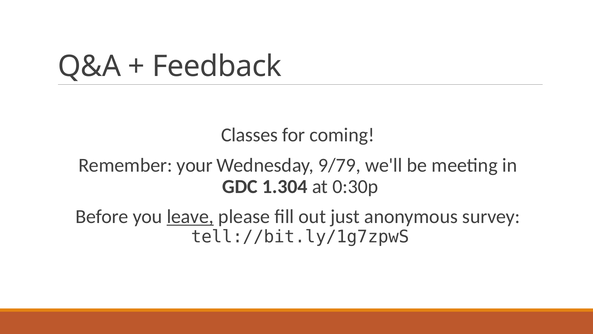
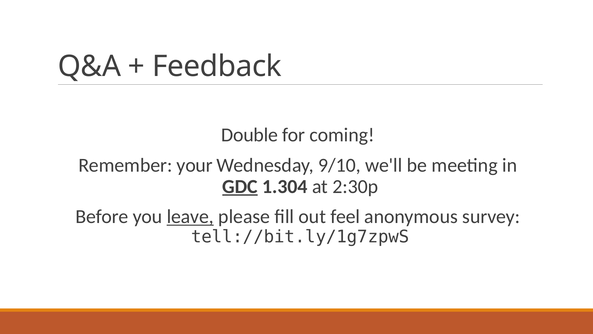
Classes: Classes -> Double (250, 135)
9/79: 9/79 -> 9/10 (339, 165)
GDC underline: none -> present (240, 186)
0:30p: 0:30p -> 2:30p (355, 186)
just: just -> feel (345, 216)
